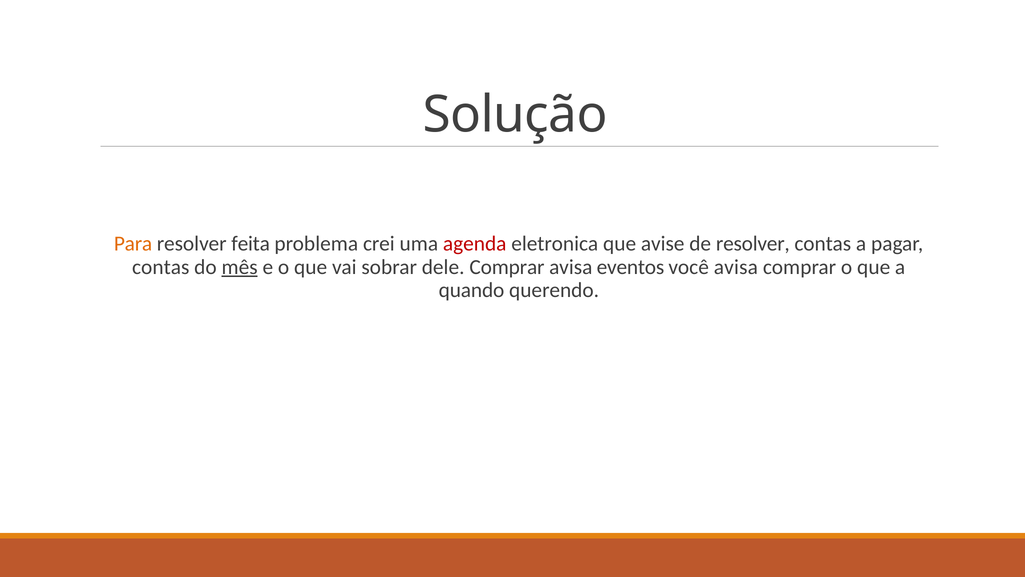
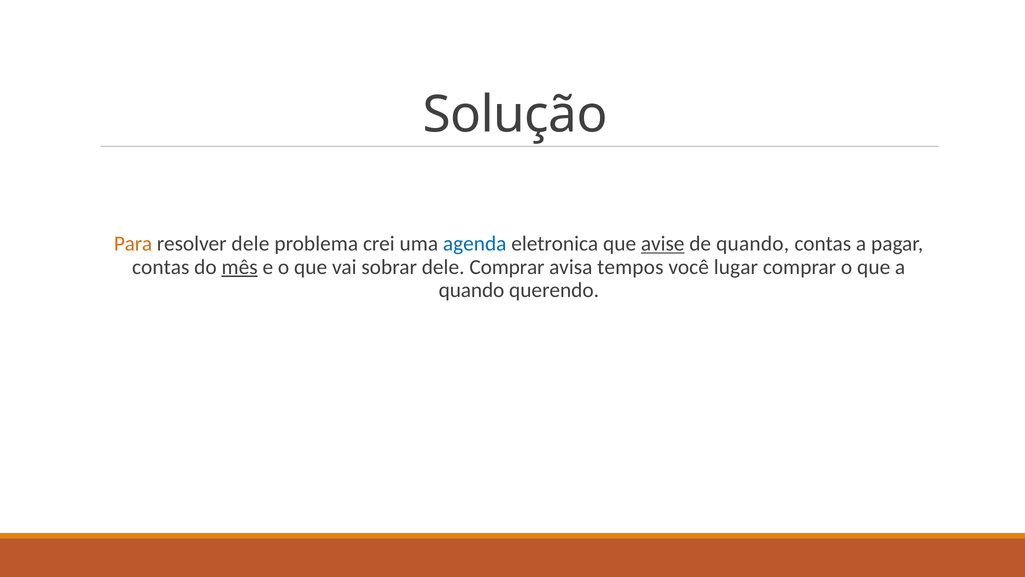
resolver feita: feita -> dele (250, 244)
agenda colour: red -> blue (475, 244)
avise underline: none -> present (663, 244)
de resolver: resolver -> quando (753, 244)
eventos: eventos -> tempos (630, 267)
você avisa: avisa -> lugar (736, 267)
